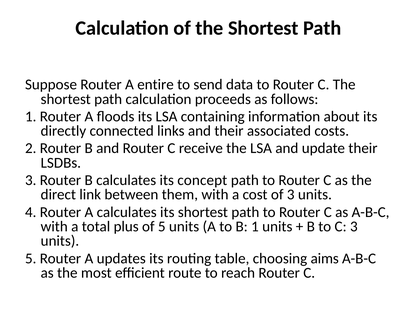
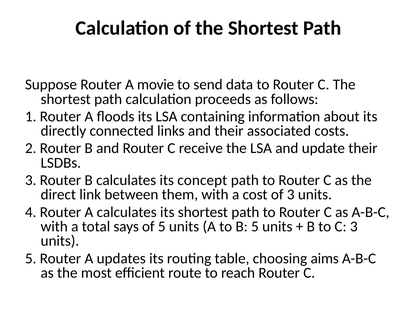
entire: entire -> movie (156, 85)
plus: plus -> says (126, 226)
B 1: 1 -> 5 (255, 226)
